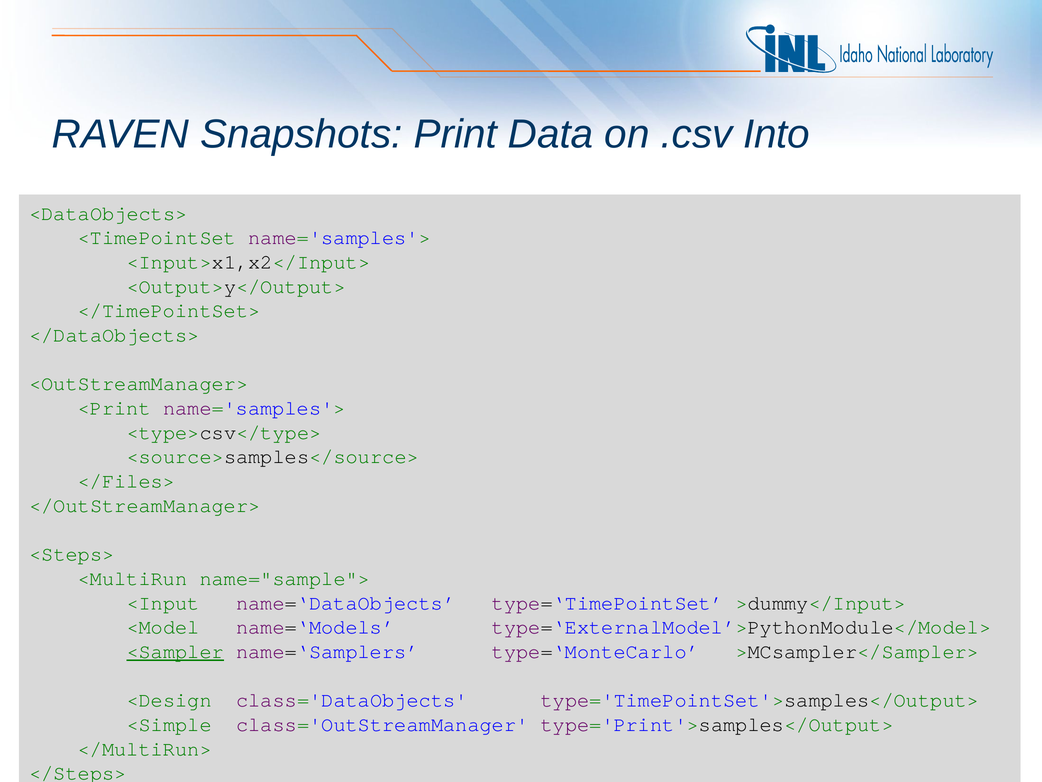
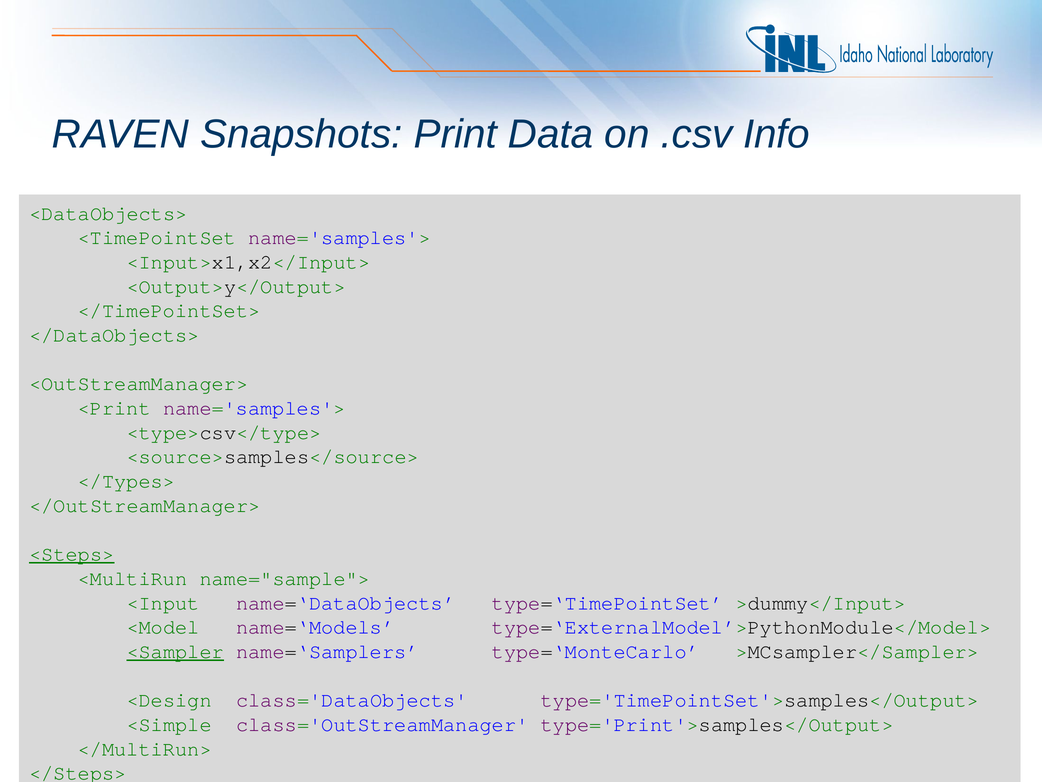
Into: Into -> Info (777, 134)
</Files>: </Files> -> </Types> (126, 481)
<Steps> underline: none -> present (72, 554)
